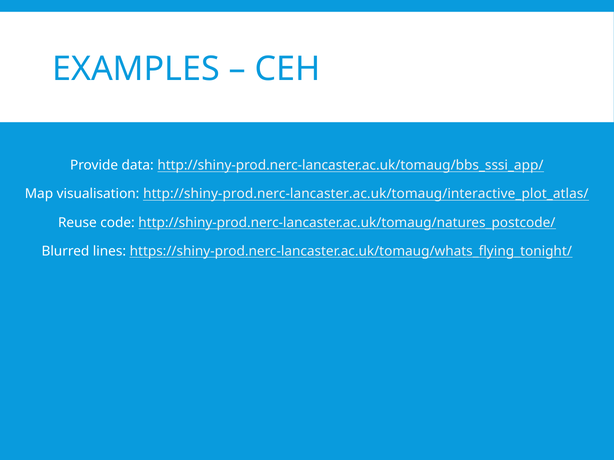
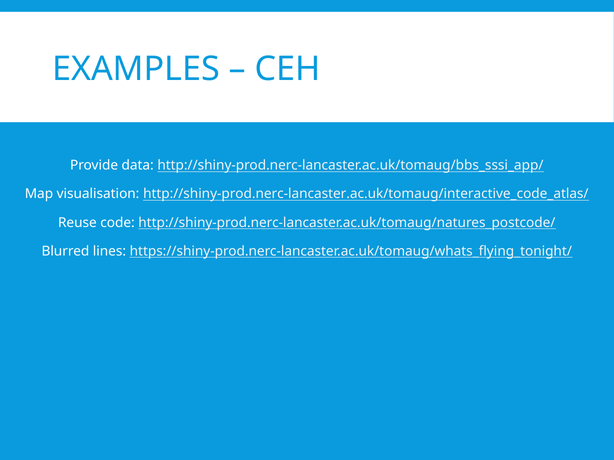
http://shiny-prod.nerc-lancaster.ac.uk/tomaug/interactive_plot_atlas/: http://shiny-prod.nerc-lancaster.ac.uk/tomaug/interactive_plot_atlas/ -> http://shiny-prod.nerc-lancaster.ac.uk/tomaug/interactive_code_atlas/ (366, 194)
